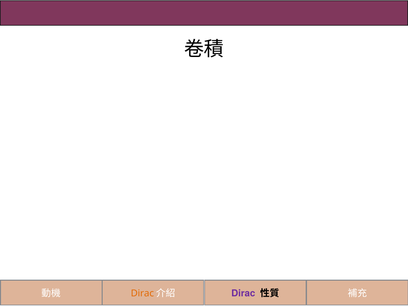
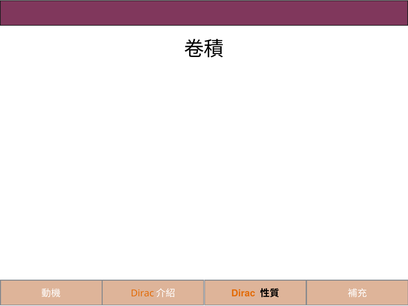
Dirac colour: purple -> orange (243, 293)
